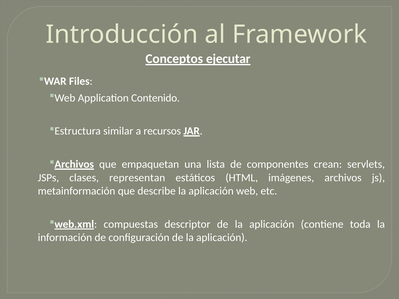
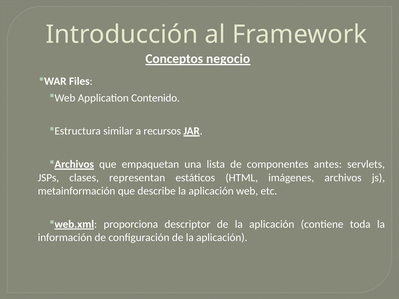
ejecutar: ejecutar -> negocio (228, 59)
crean: crean -> antes (328, 164)
compuestas: compuestas -> proporciona (131, 224)
